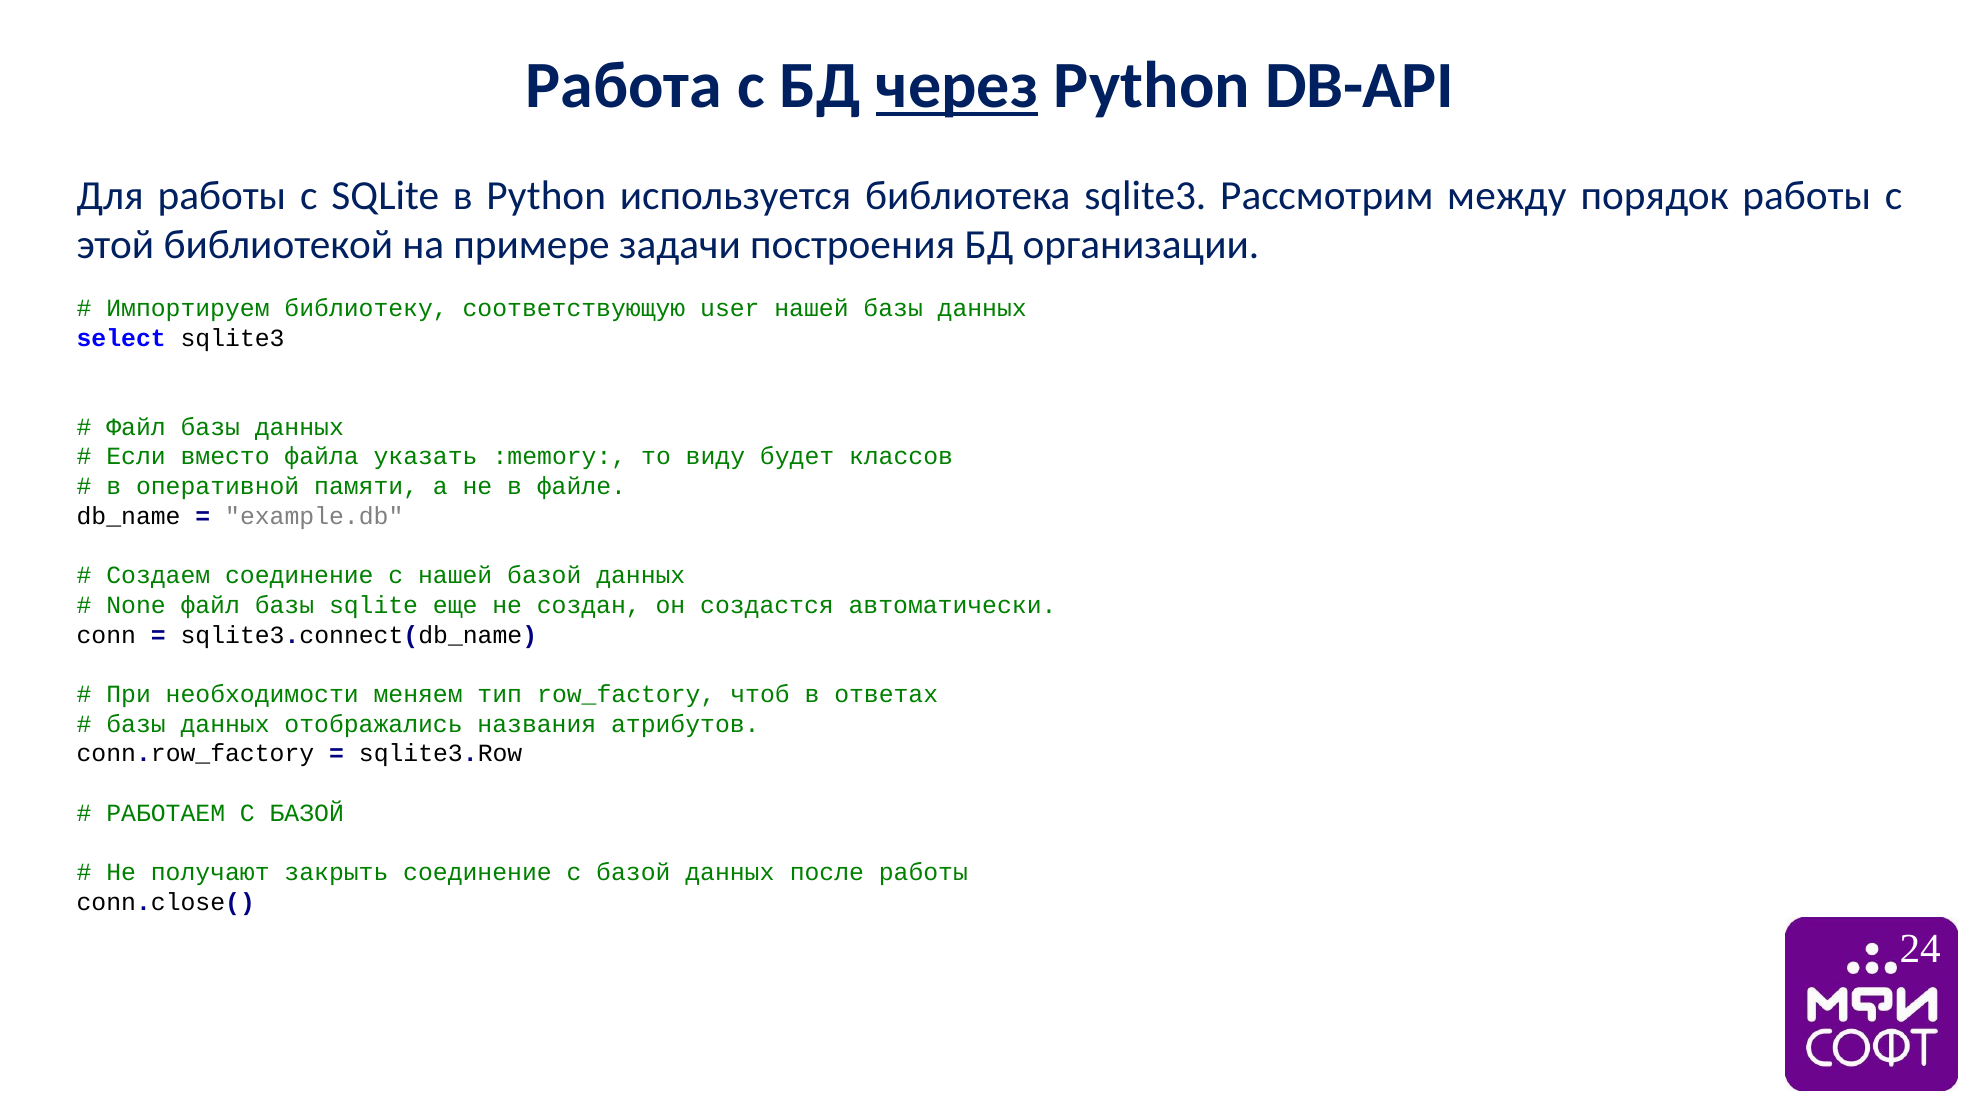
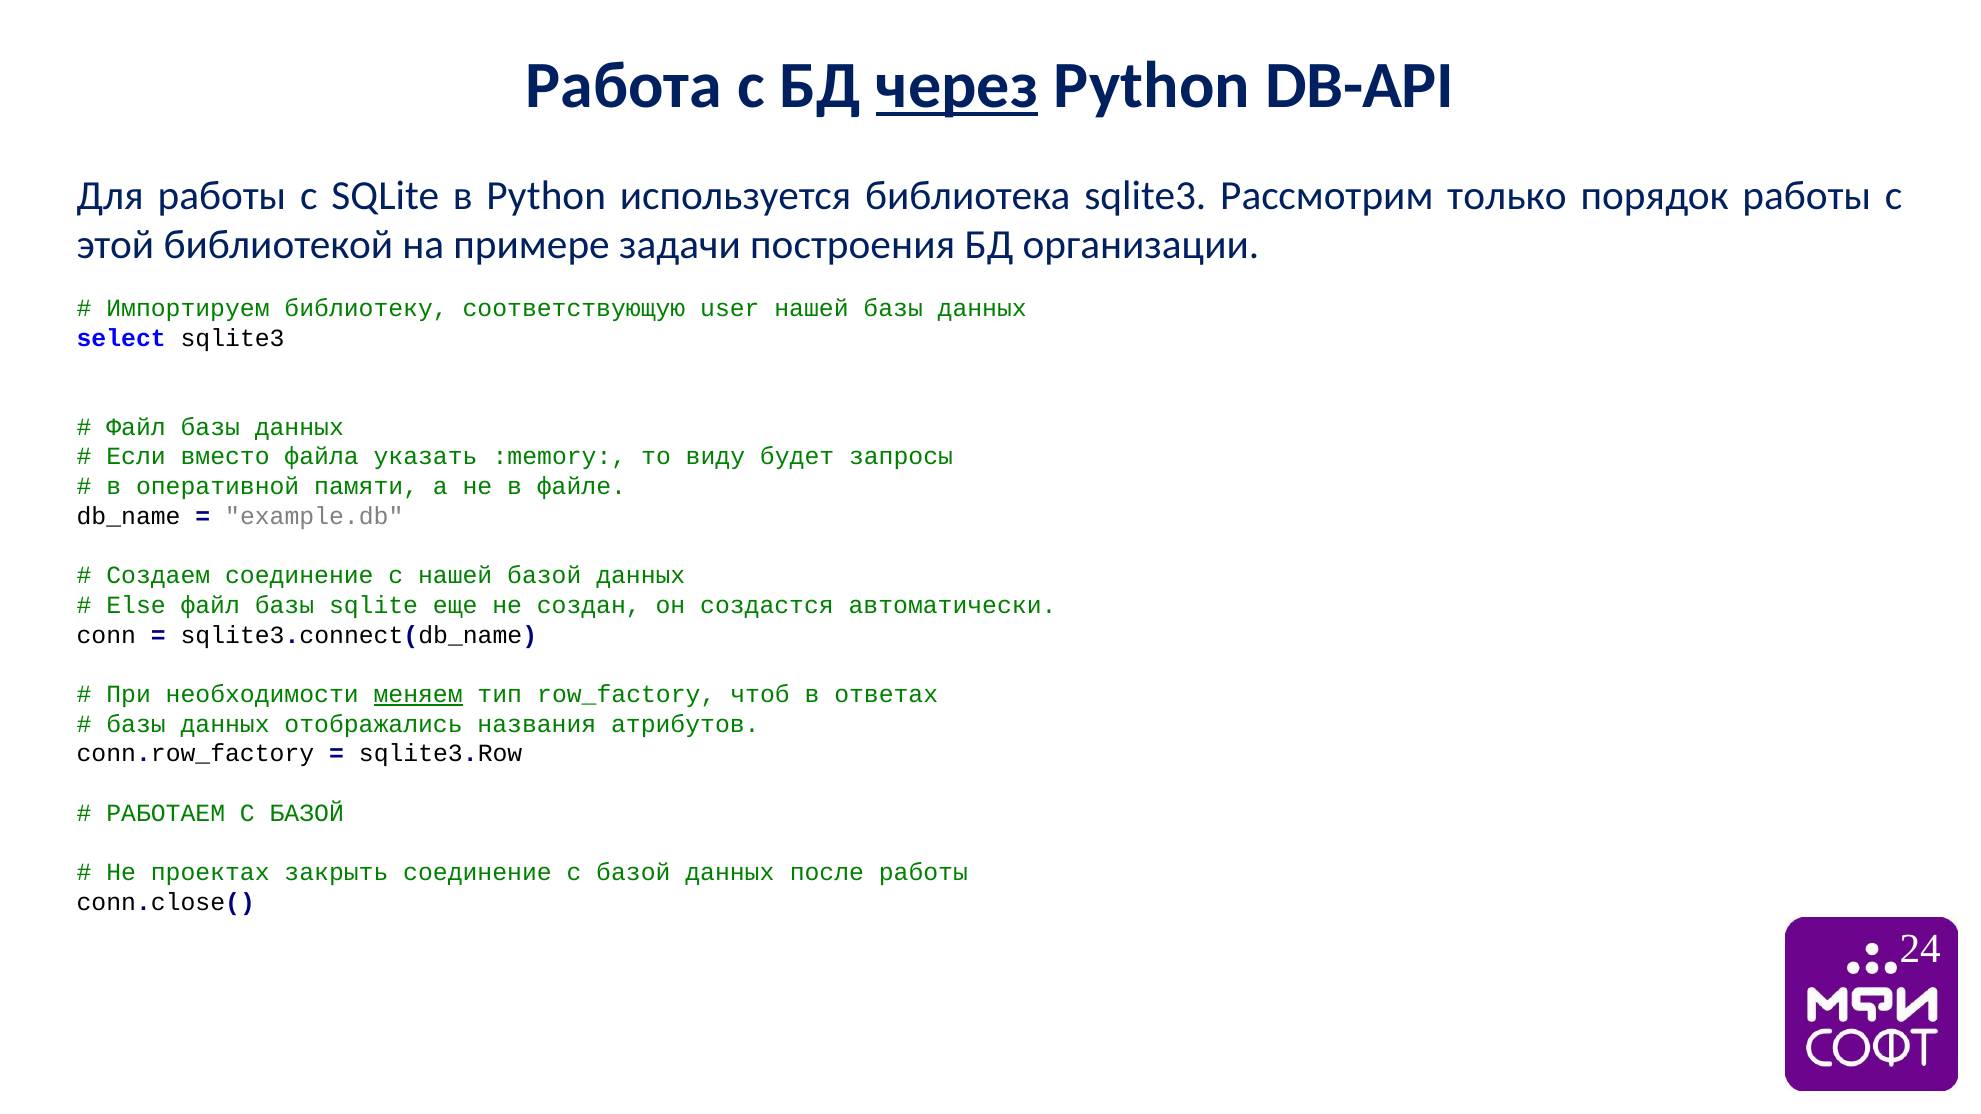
между: между -> только (1507, 195)
классов: классов -> запросы (901, 457)
None: None -> Else (136, 605)
меняем underline: none -> present (418, 695)
получают: получают -> проектах (210, 873)
